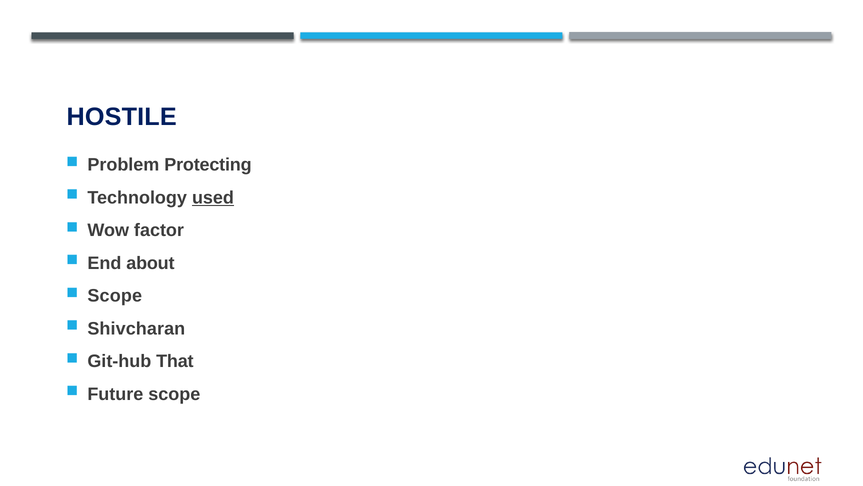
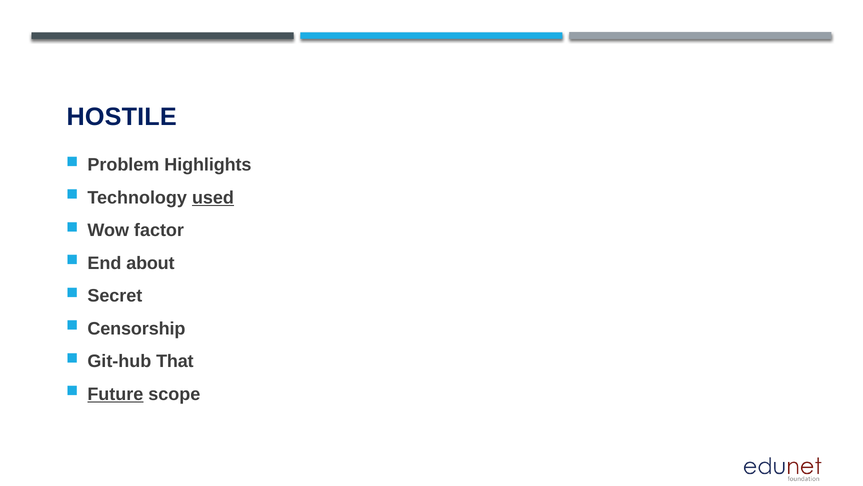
Protecting: Protecting -> Highlights (208, 165)
Scope: Scope -> Secret (115, 296)
Shivcharan: Shivcharan -> Censorship (136, 328)
Future underline: none -> present (115, 394)
